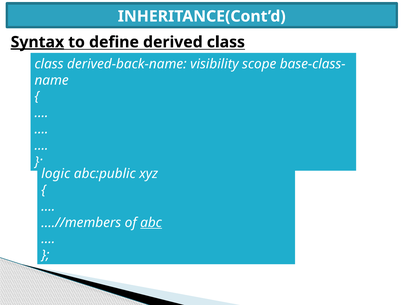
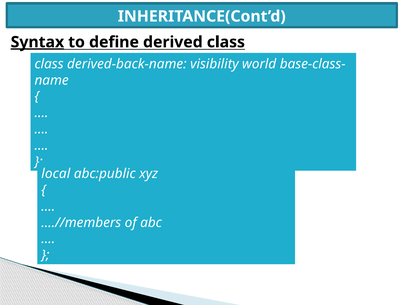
scope: scope -> world (259, 64)
logic: logic -> local (56, 174)
abc underline: present -> none (151, 223)
